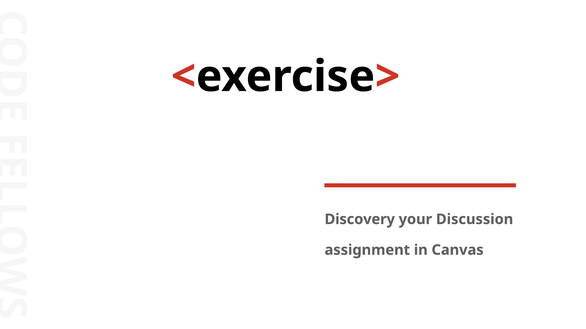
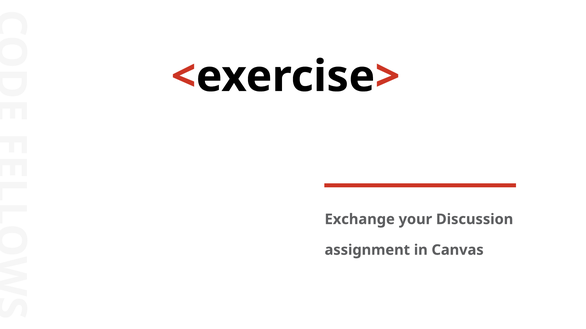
Discovery: Discovery -> Exchange (360, 220)
